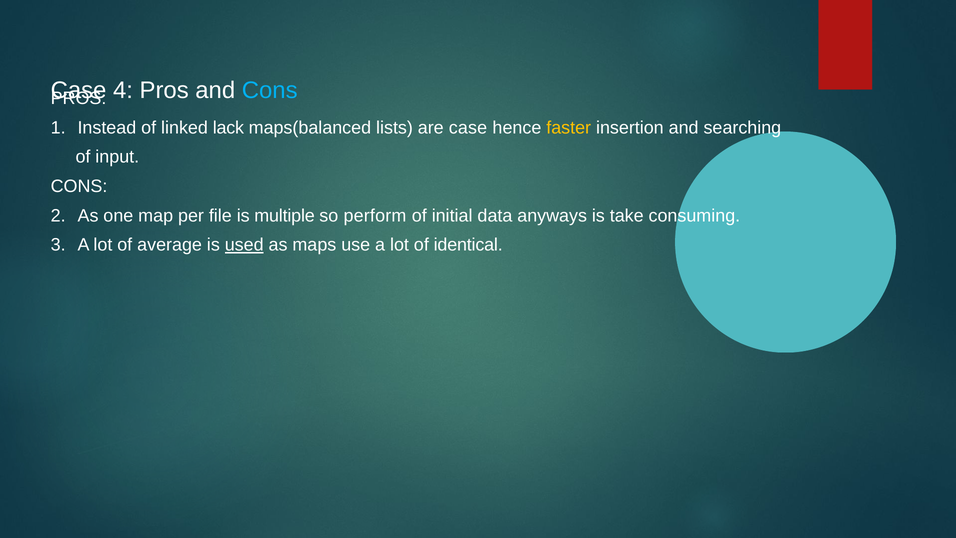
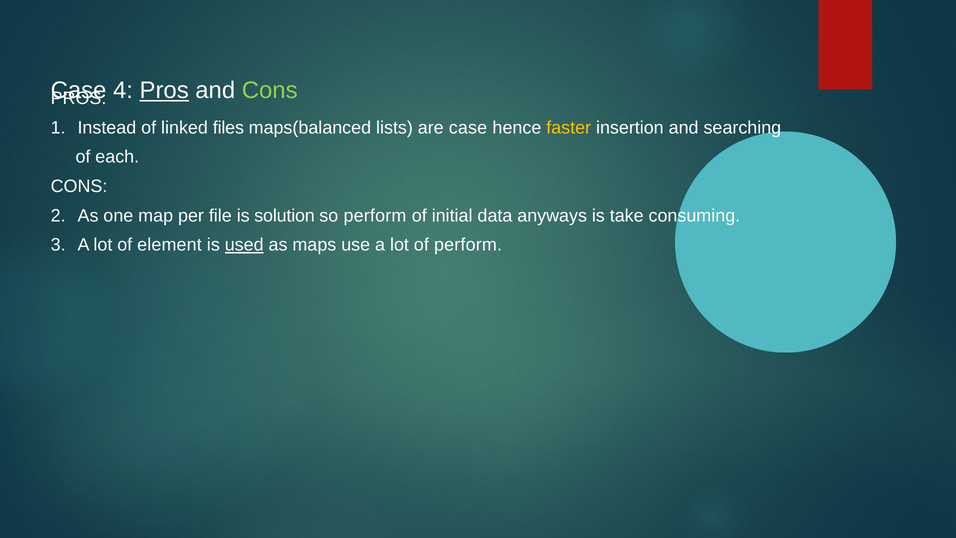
Pros underline: none -> present (164, 90)
Cons colour: light blue -> light green (270, 90)
lack: lack -> files (228, 128)
input: input -> each (117, 157)
multiple: multiple -> solution (285, 216)
average: average -> element (170, 245)
of identical: identical -> perform (468, 245)
